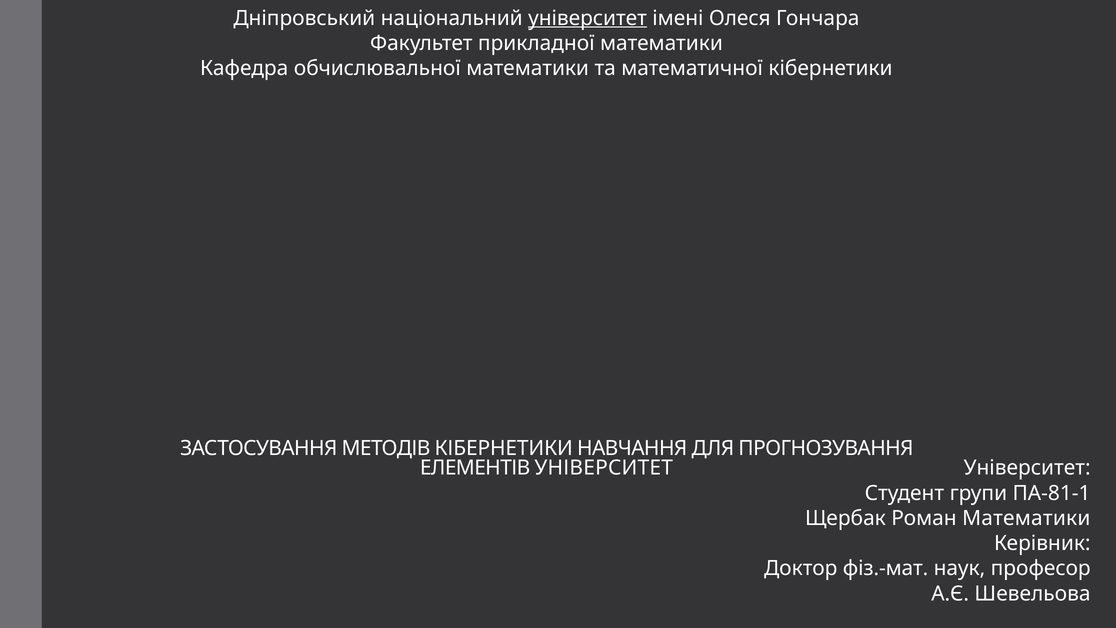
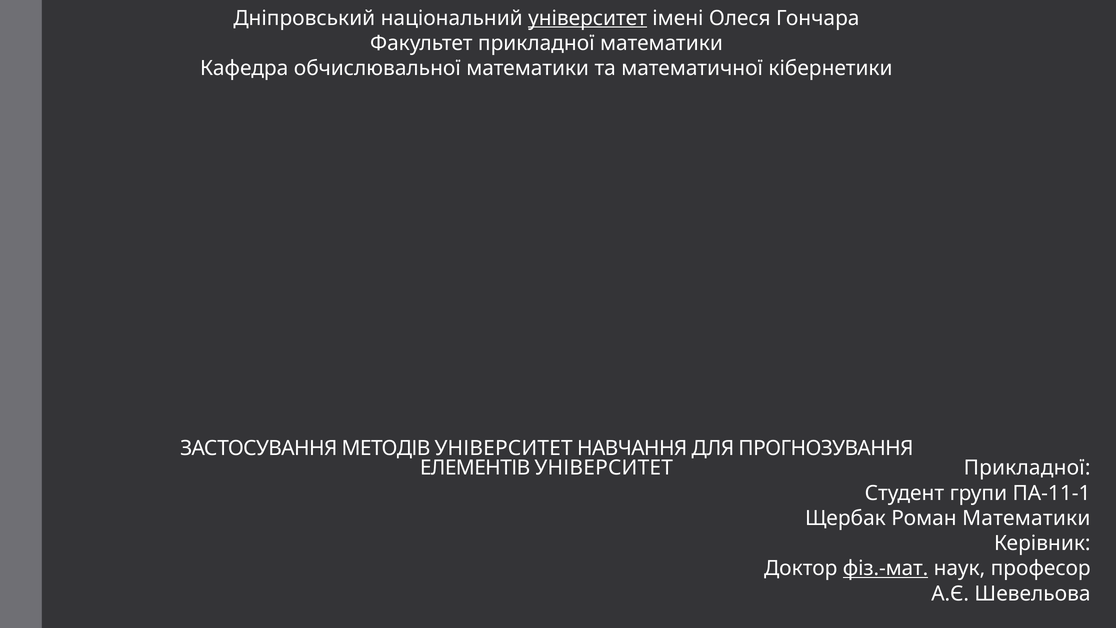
МЕТОДІВ КІБЕРНЕТИКИ: КІБЕРНЕТИКИ -> УНІВЕРСИТЕТ (504, 448)
Університет: Університет -> Прикладної (1027, 468)
ПА-81-1: ПА-81-1 -> ПА-11-1 (1052, 493)
фіз.-мат underline: none -> present (886, 568)
